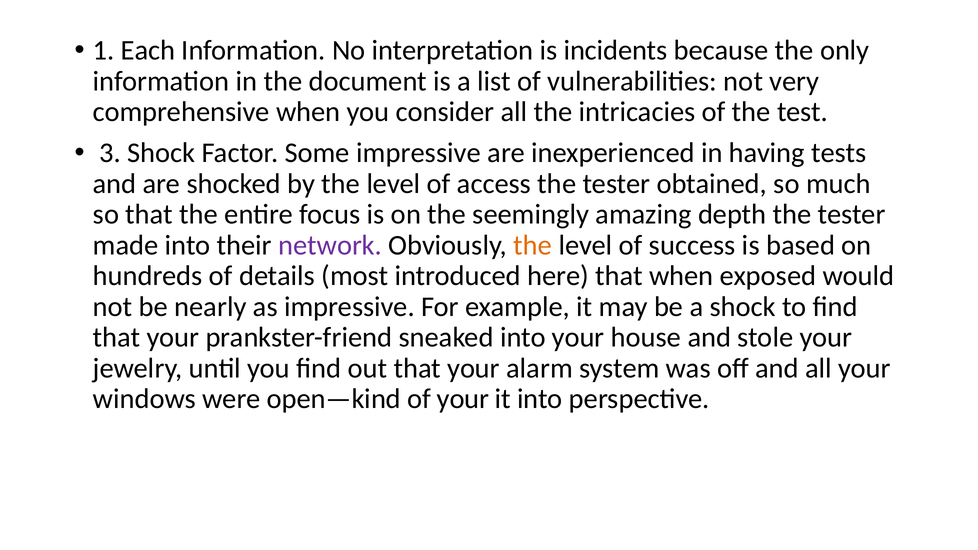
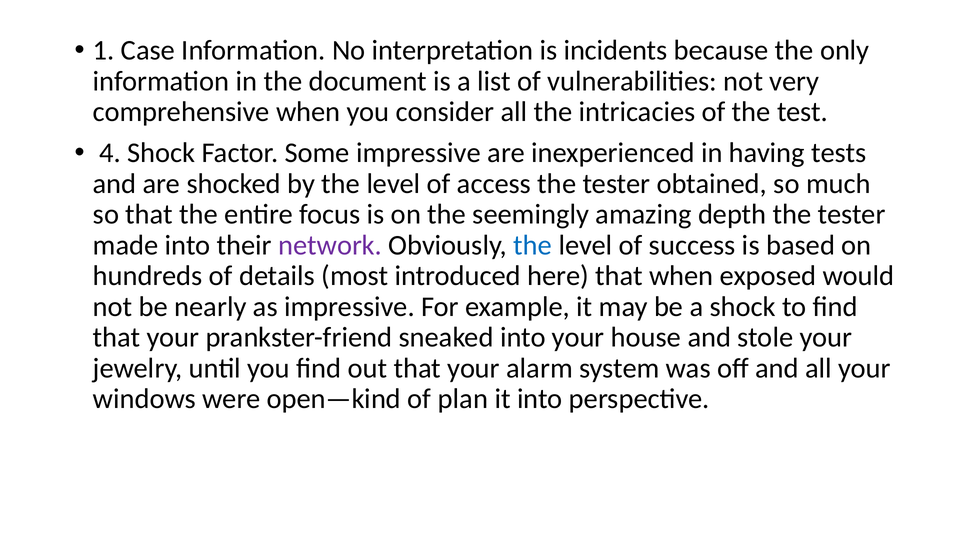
Each: Each -> Case (148, 50)
3: 3 -> 4 (110, 153)
the colour: orange -> blue (533, 245)
of your: your -> plan (463, 399)
